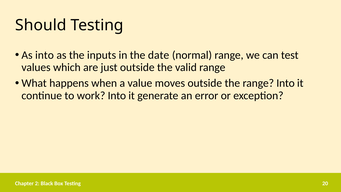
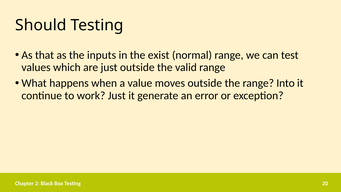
As into: into -> that (45, 55)
date: date -> exist (159, 55)
work Into: Into -> Just (117, 95)
